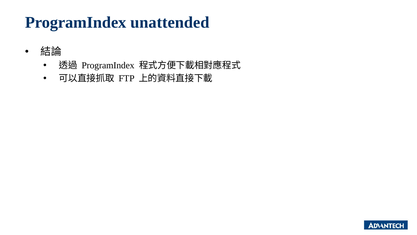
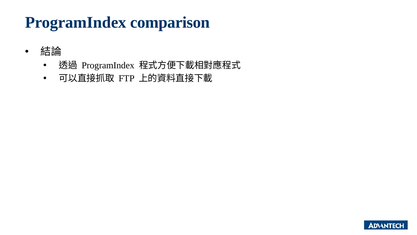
unattended: unattended -> comparison (170, 22)
